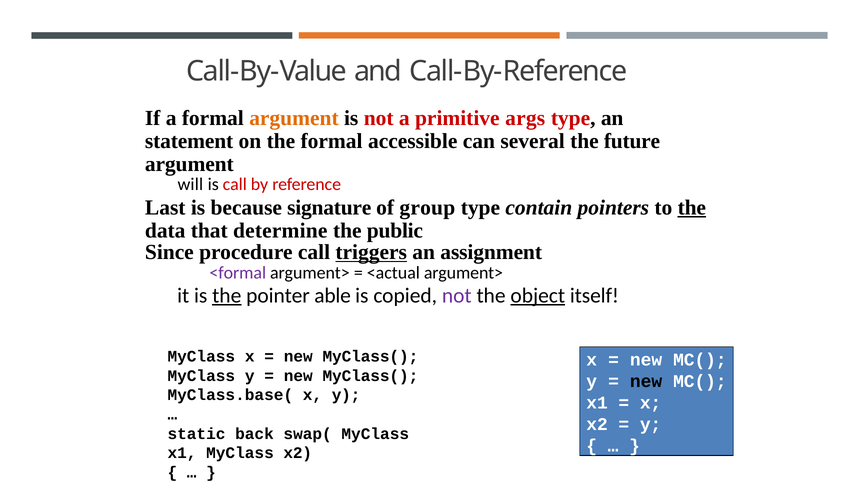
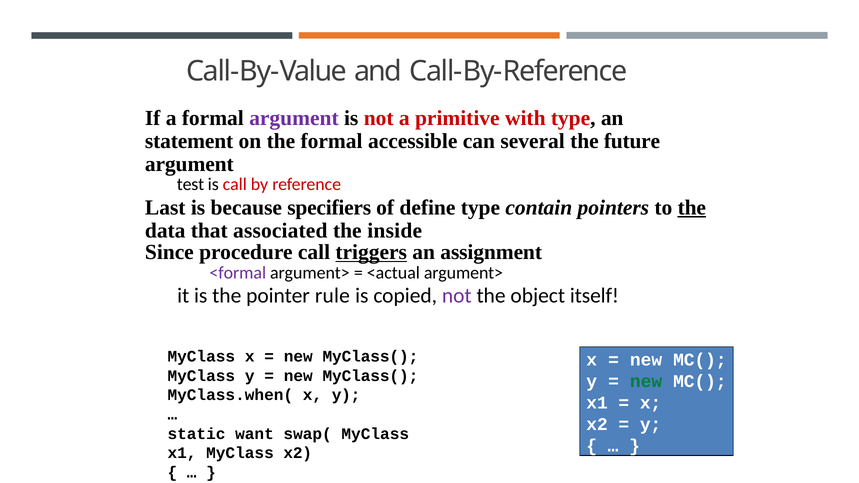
argument colour: orange -> purple (294, 118)
args: args -> with (525, 118)
will: will -> test (191, 185)
signature: signature -> specifiers (329, 208)
group: group -> define (427, 208)
determine: determine -> associated (280, 231)
public: public -> inside (395, 231)
the underline: present -> none (227, 296)
able: able -> rule (332, 296)
object underline: present -> none (538, 296)
new colour: black -> green (646, 382)
MyClass.base(: MyClass.base( -> MyClass.when( (230, 395)
back: back -> want (254, 434)
